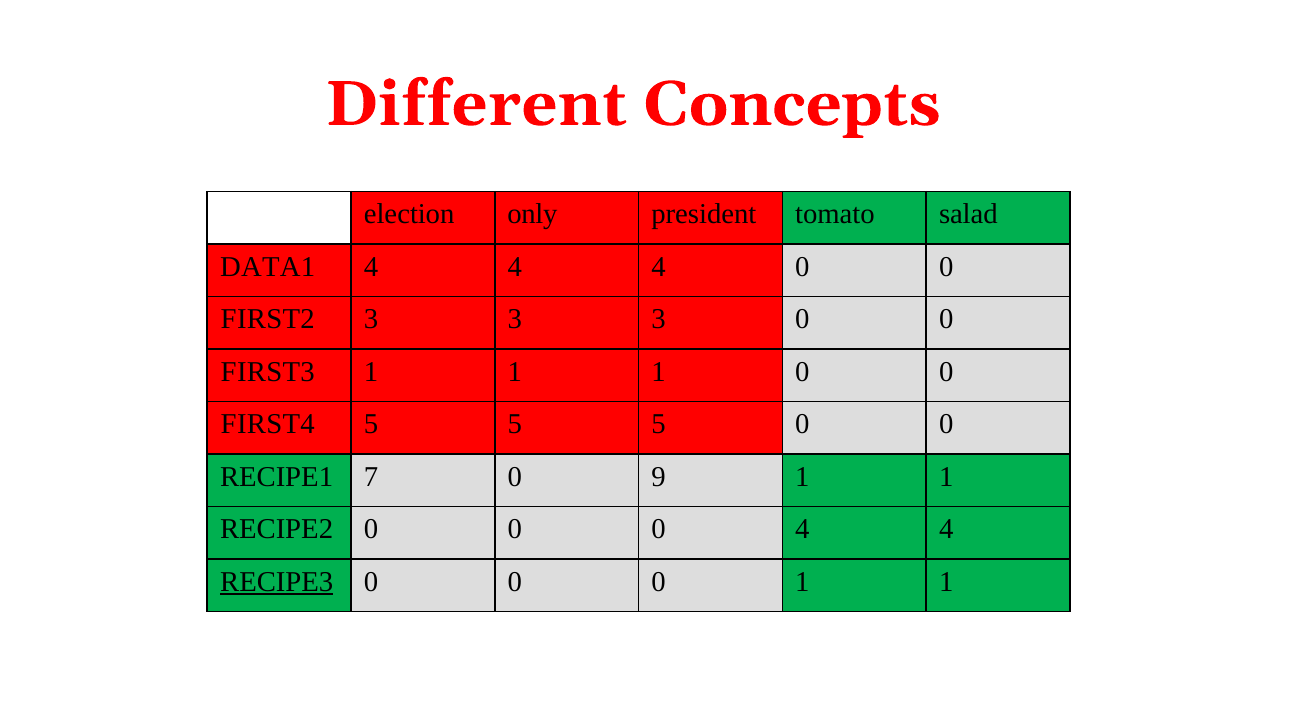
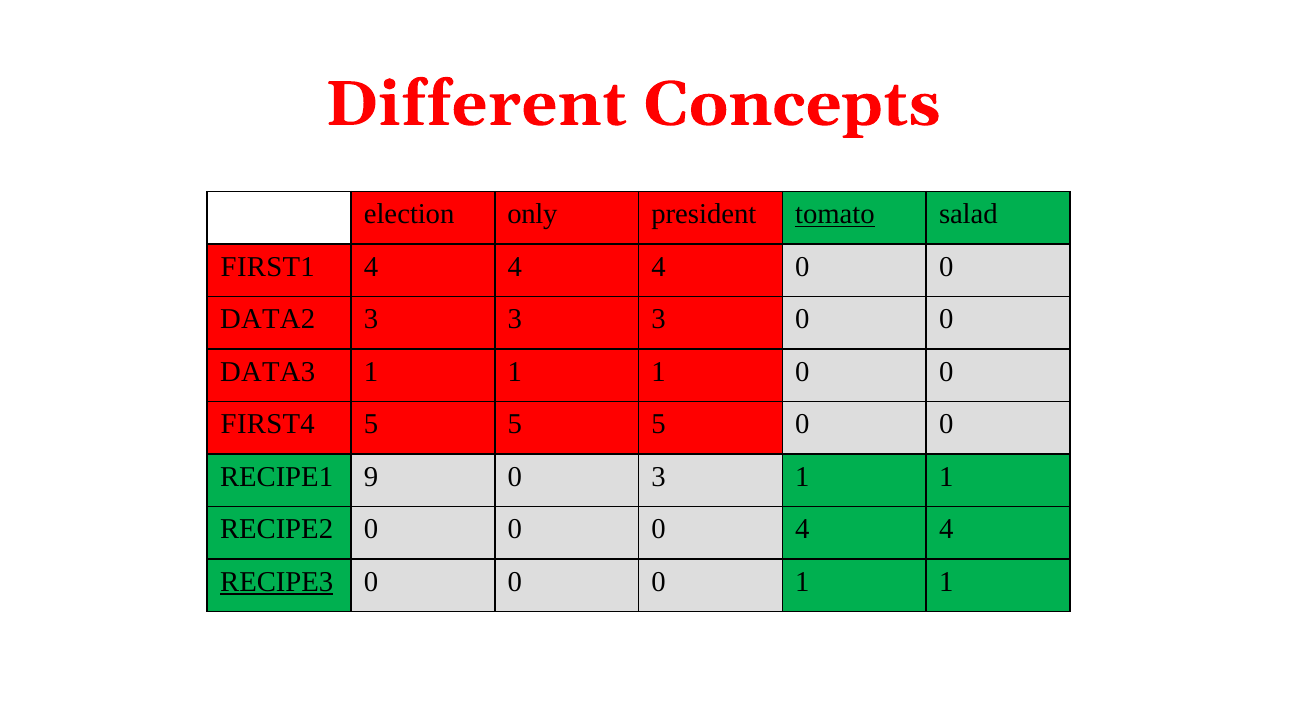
tomato underline: none -> present (835, 214)
DATA1: DATA1 -> FIRST1 (268, 267)
FIRST2: FIRST2 -> DATA2 (268, 319)
FIRST3: FIRST3 -> DATA3 (268, 372)
7: 7 -> 9 (371, 477)
0 9: 9 -> 3 (659, 477)
